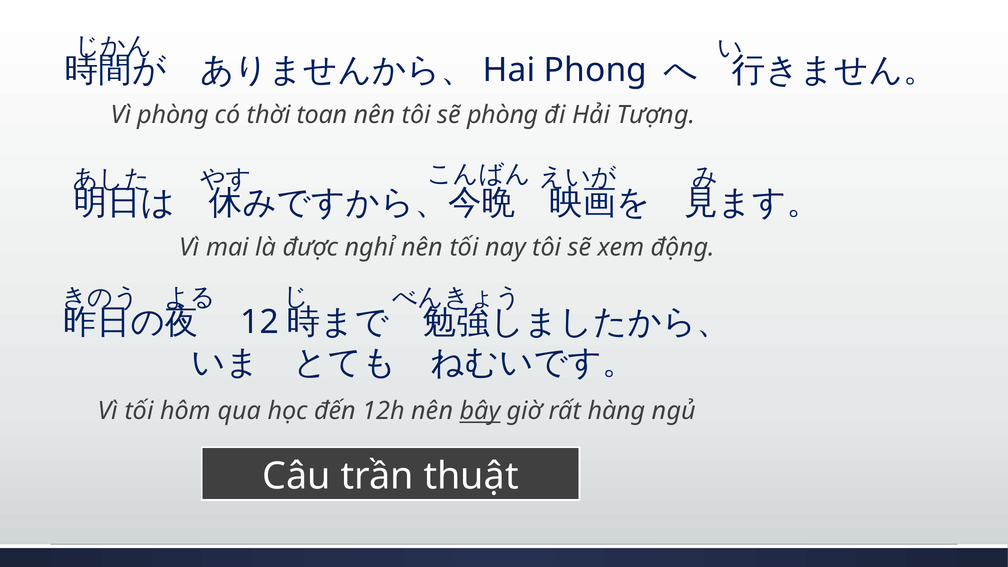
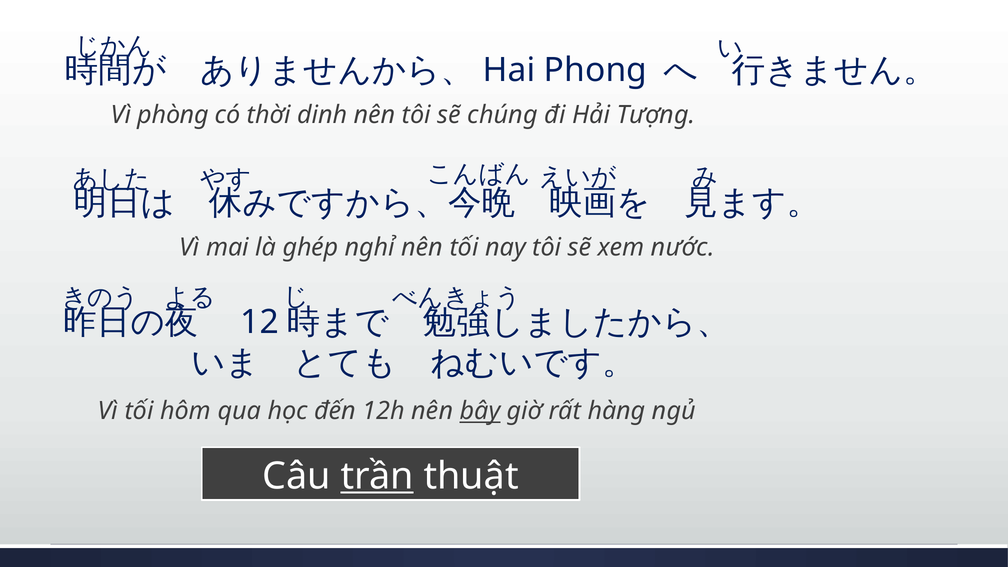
toan: toan -> dinh (322, 115)
sẽ phòng: phòng -> chúng (503, 115)
được: được -> ghép (310, 247)
động: động -> nước (683, 247)
trần underline: none -> present (377, 476)
